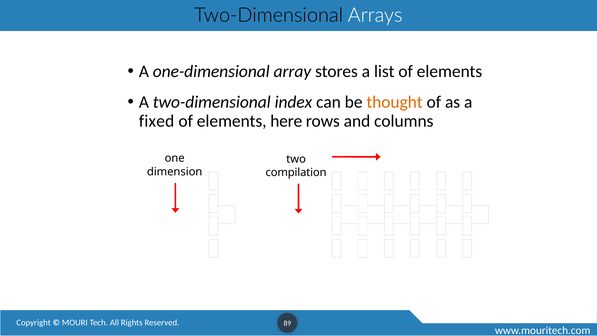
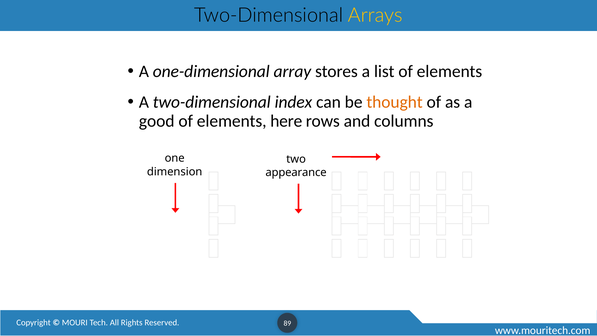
Arrays colour: white -> yellow (375, 15)
fixed: fixed -> good (157, 121)
compilation: compilation -> appearance (296, 172)
